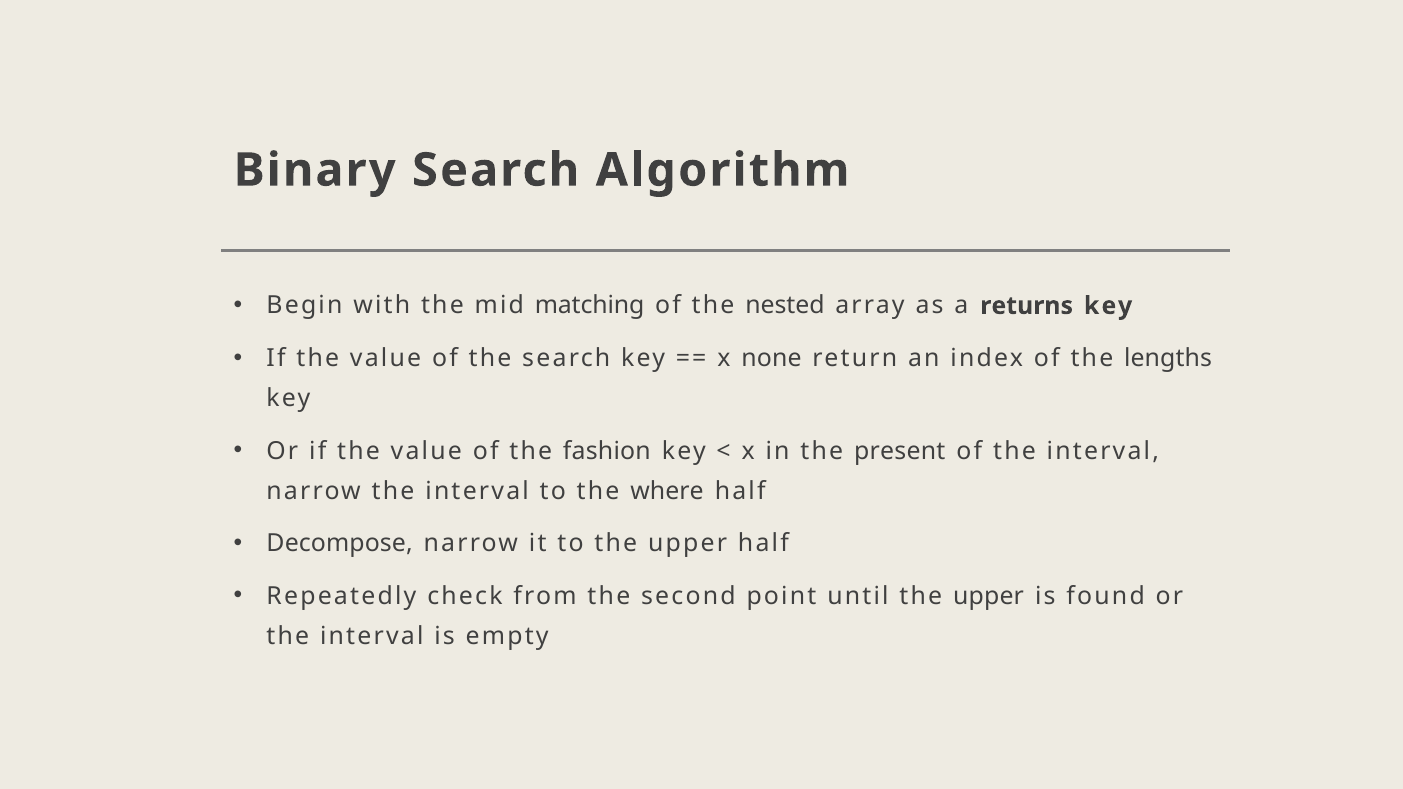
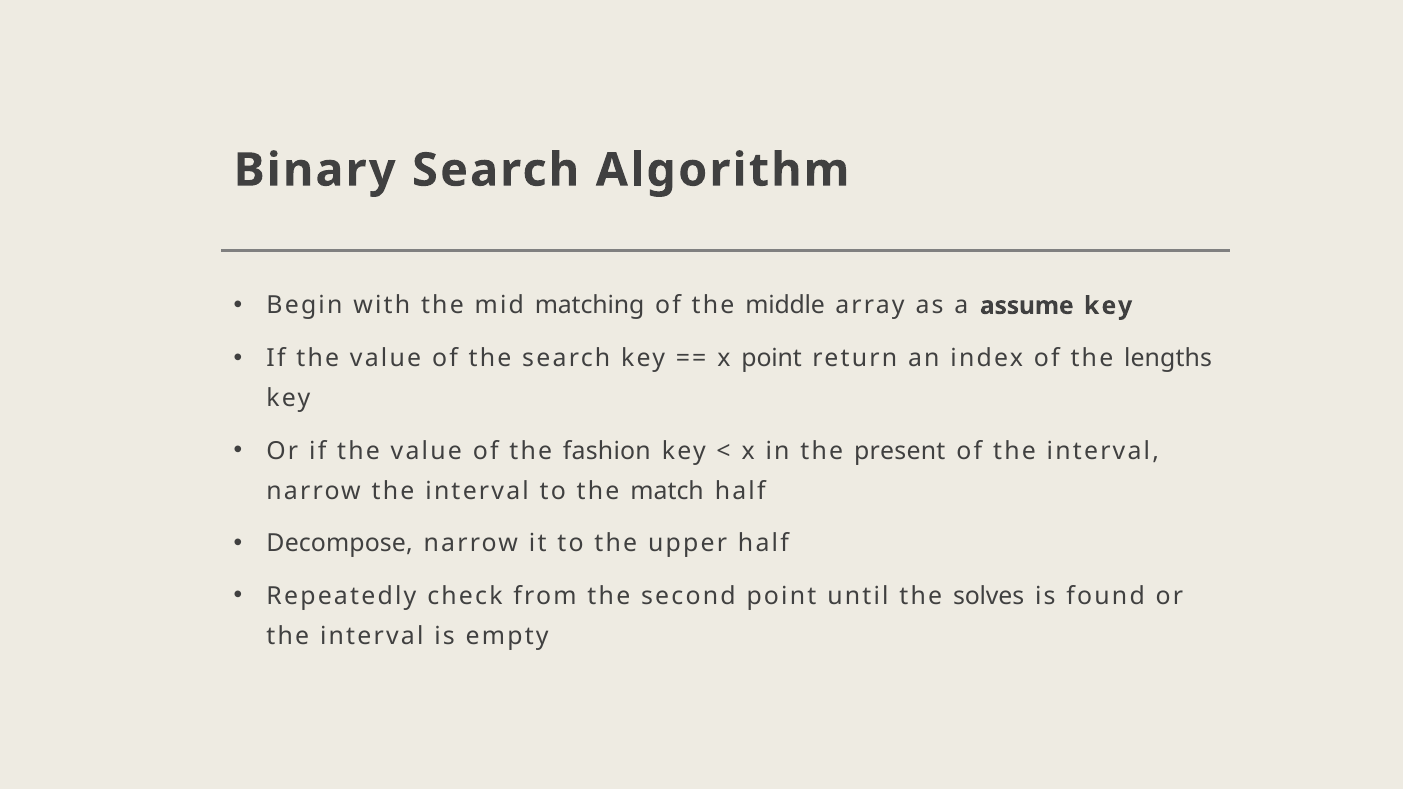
nested: nested -> middle (785, 306)
returns: returns -> assume (1027, 306)
x none: none -> point (772, 358)
where: where -> match (667, 491)
until the upper: upper -> solves (989, 596)
